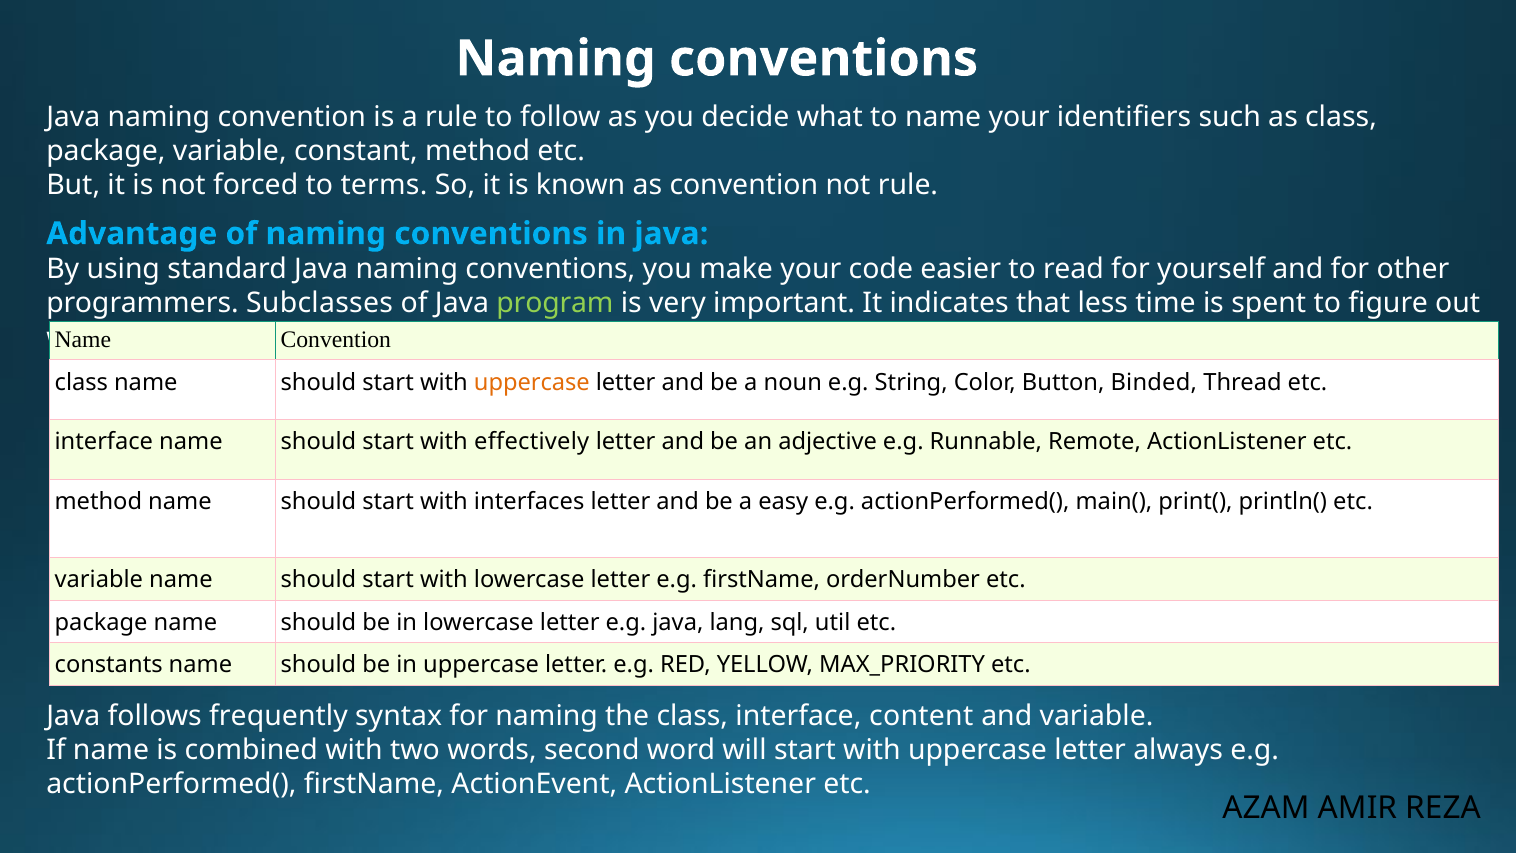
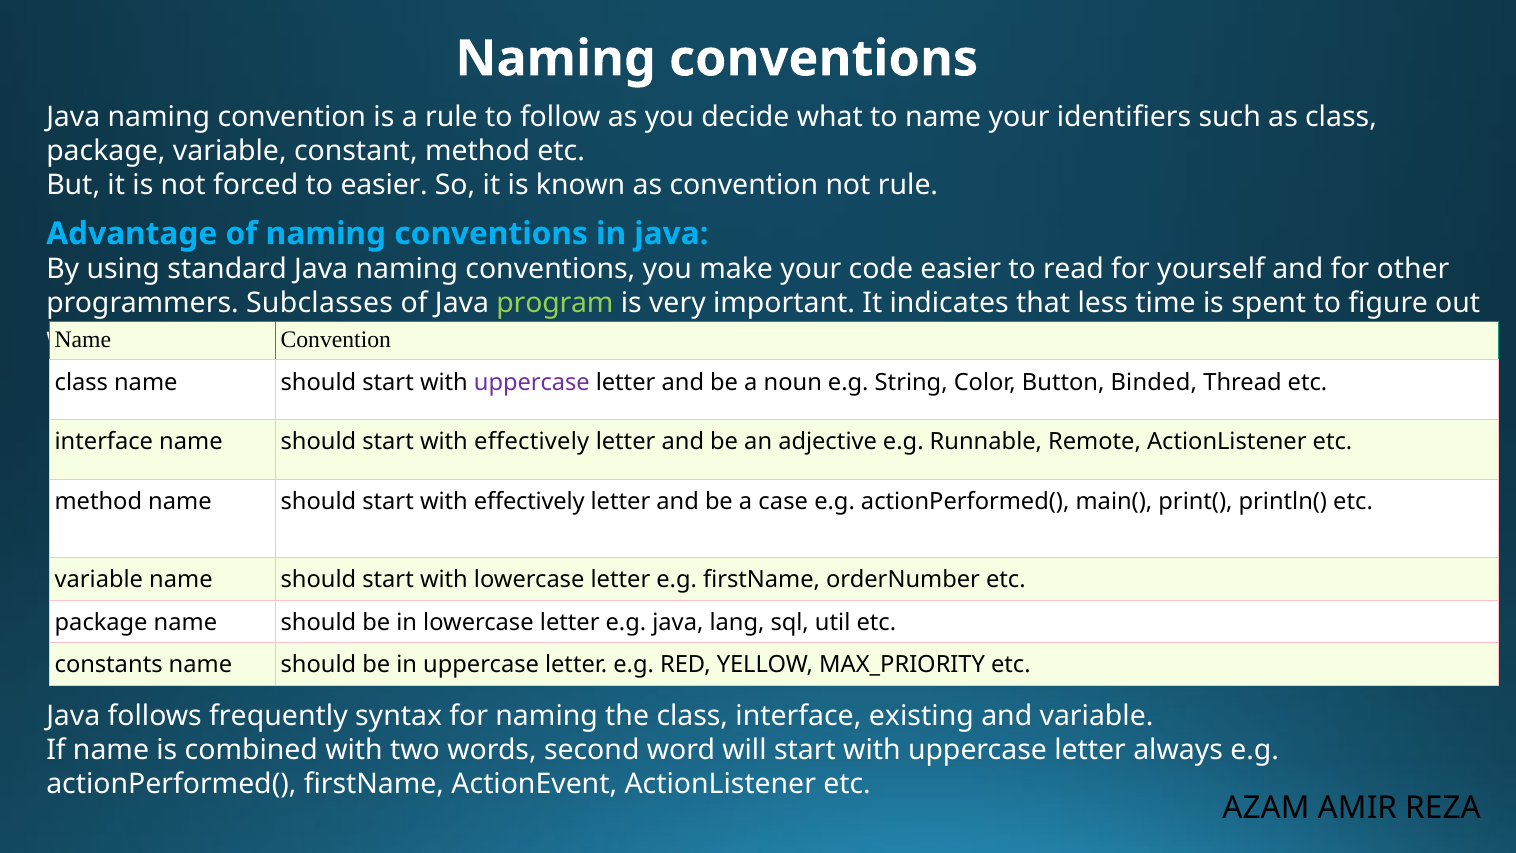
to terms: terms -> easier (384, 185)
uppercase colour: orange -> purple (532, 382)
interfaces: interfaces -> effectively (529, 502)
easy: easy -> case (783, 502)
content: content -> existing (921, 716)
